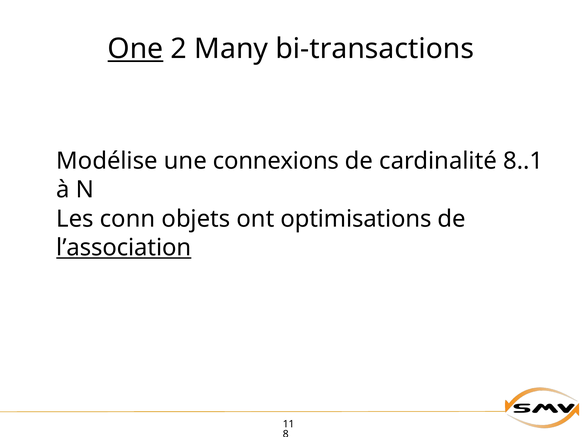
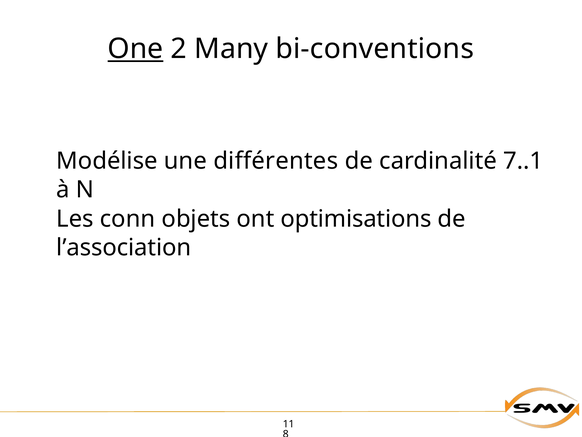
bi-transactions: bi-transactions -> bi-conventions (375, 49)
connexions: connexions -> différentes (276, 161)
8..1: 8..1 -> 7..1 (523, 161)
l’association underline: present -> none (124, 247)
